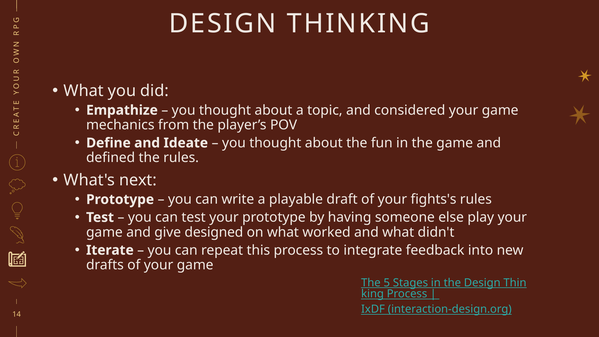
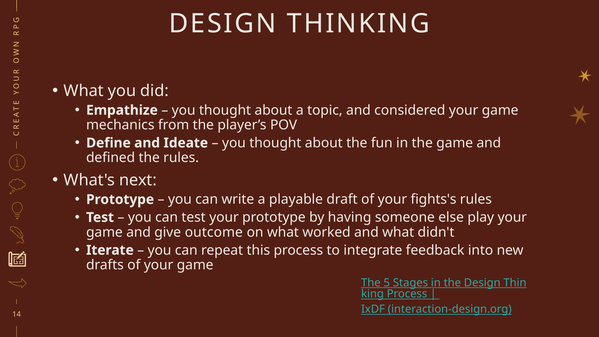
designed: designed -> outcome (214, 232)
